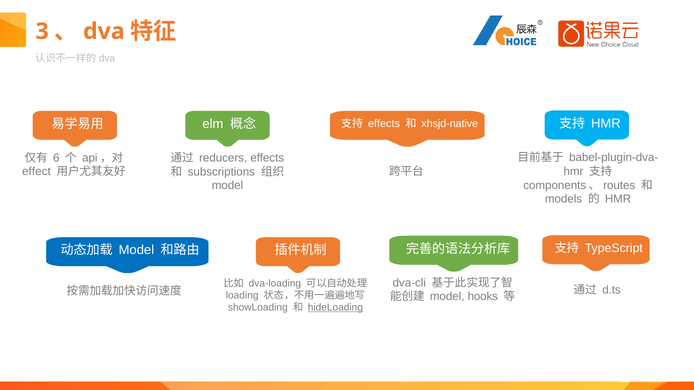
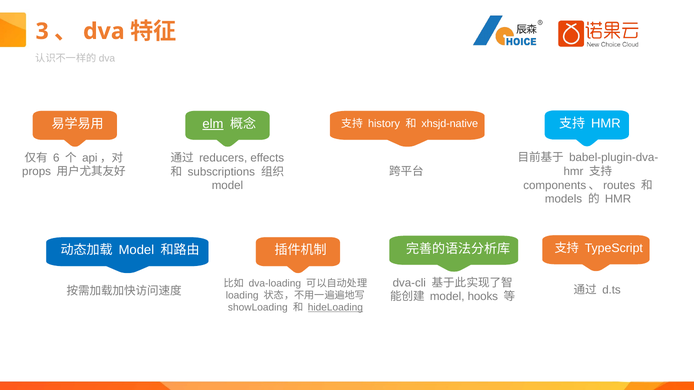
elm underline: none -> present (213, 124)
effects: effects -> history (384, 124)
effect: effect -> props (37, 172)
